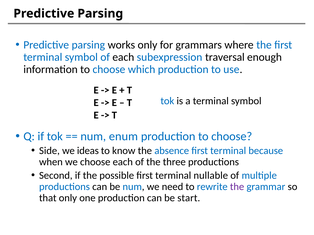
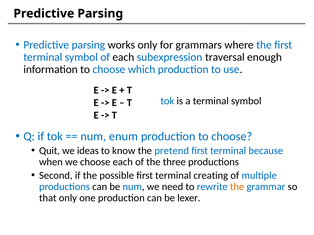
Side: Side -> Quit (49, 151)
absence: absence -> pretend (172, 151)
nullable: nullable -> creating (211, 176)
the colour: purple -> orange (237, 187)
start: start -> lexer (189, 198)
